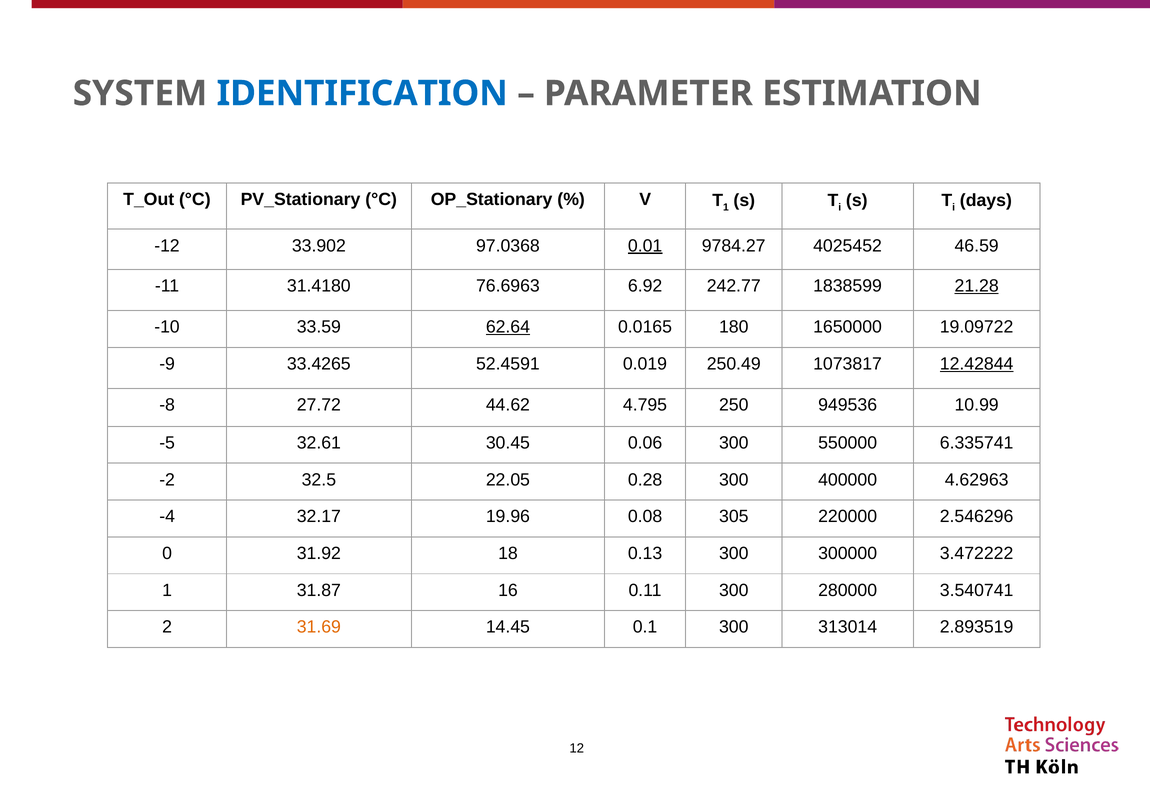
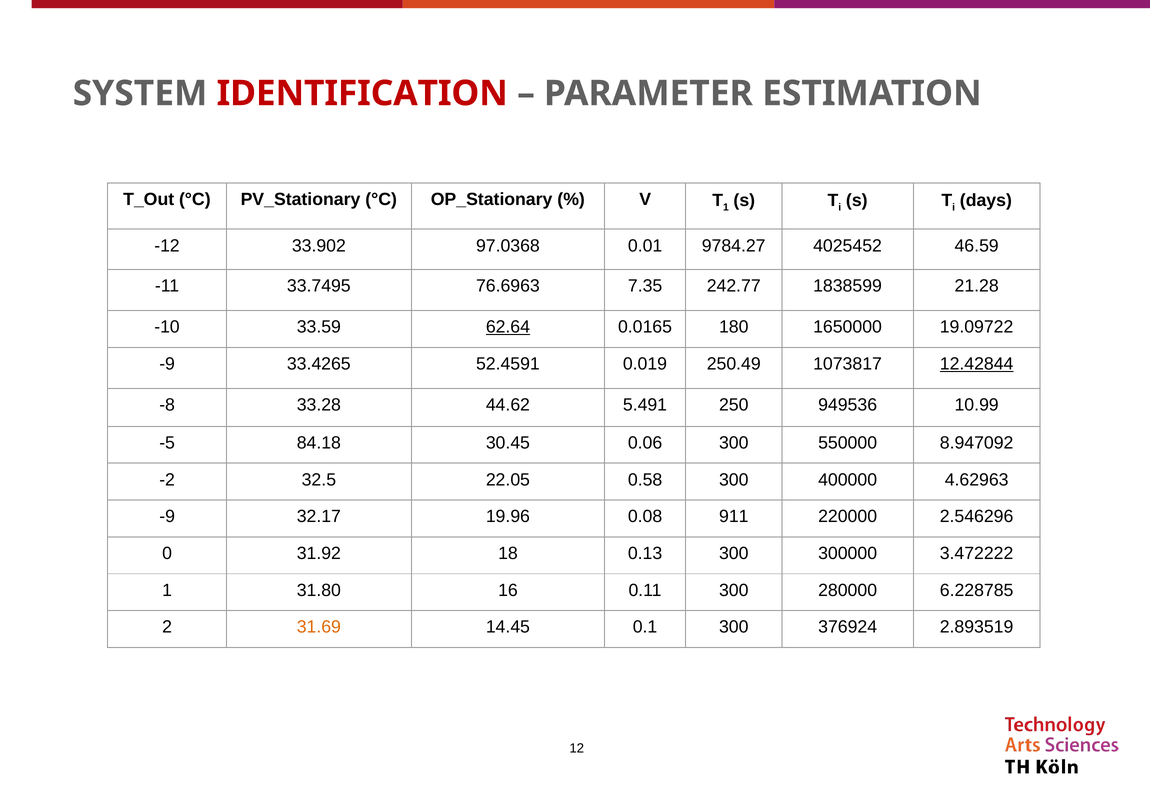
IDENTIFICATION colour: blue -> red (362, 93)
0.01 underline: present -> none (645, 246)
31.4180: 31.4180 -> 33.7495 (319, 286)
6.92: 6.92 -> 7.35 (645, 286)
21.28 underline: present -> none (977, 286)
27.72: 27.72 -> 33.28 (319, 405)
4.795: 4.795 -> 5.491 (645, 405)
32.61: 32.61 -> 84.18 (319, 443)
6.335741: 6.335741 -> 8.947092 (977, 443)
0.28: 0.28 -> 0.58 (645, 480)
-4: -4 -> -9 (167, 517)
305: 305 -> 911 (734, 517)
31.87: 31.87 -> 31.80 (319, 590)
3.540741: 3.540741 -> 6.228785 (977, 590)
313014: 313014 -> 376924 (848, 627)
